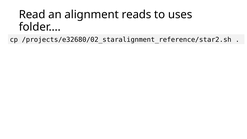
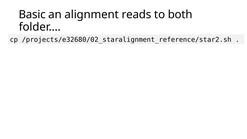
Read: Read -> Basic (32, 15)
uses: uses -> both (180, 15)
